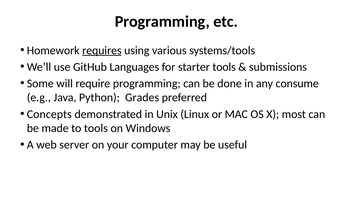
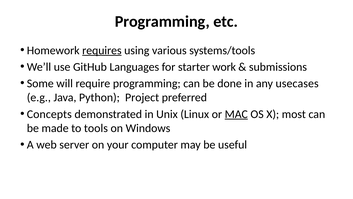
starter tools: tools -> work (224, 67)
consume: consume -> usecases (297, 83)
Grades: Grades -> Project (142, 97)
MAC underline: none -> present (236, 114)
